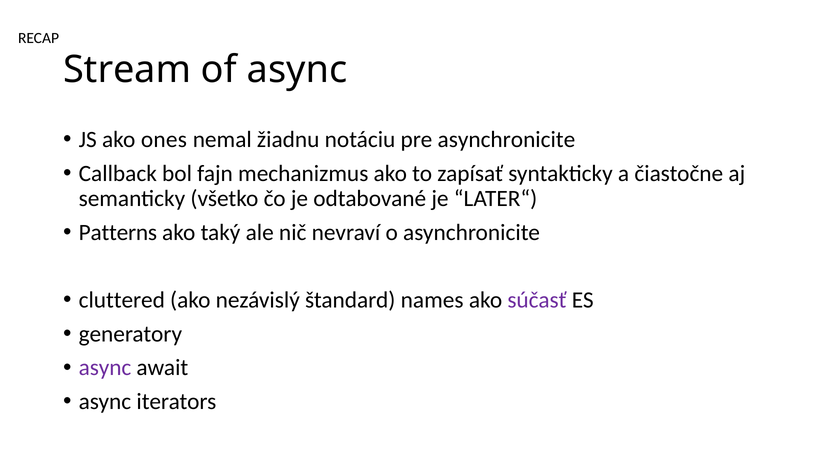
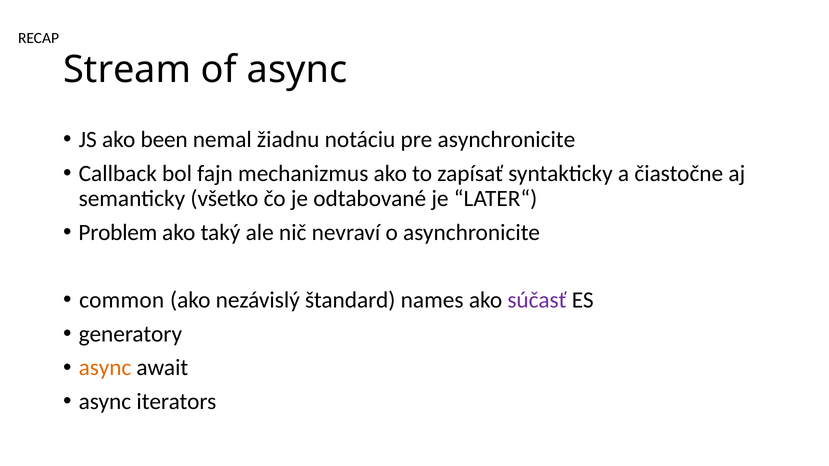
ones: ones -> been (164, 140)
Patterns: Patterns -> Problem (118, 233)
cluttered: cluttered -> common (122, 300)
async colour: purple -> orange (105, 368)
